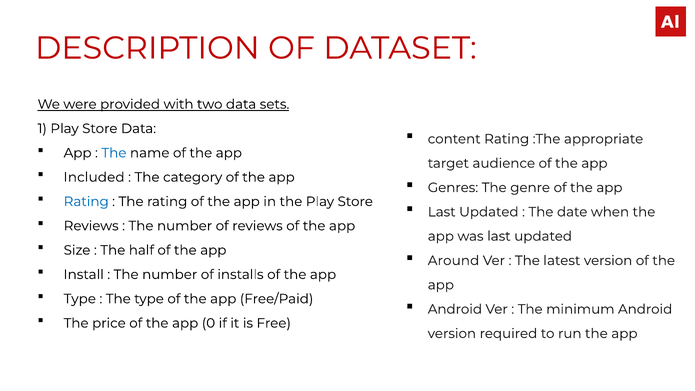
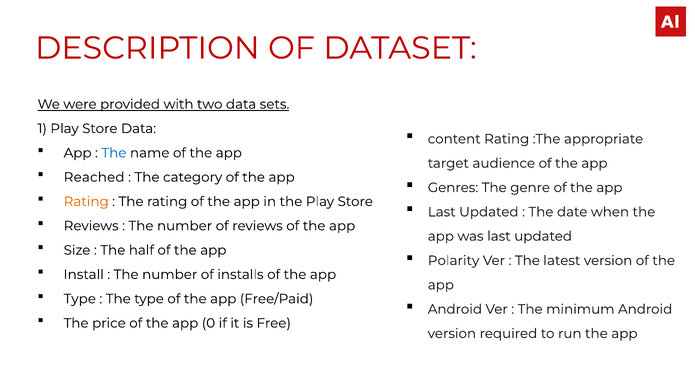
Included: Included -> Reached (94, 177)
Rating colour: blue -> orange (86, 202)
Around: Around -> Polarity (454, 261)
